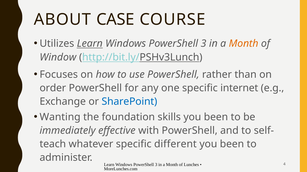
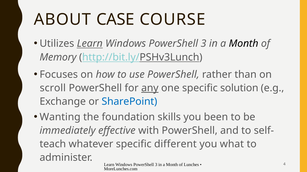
Month colour: orange -> black (244, 44)
Window: Window -> Memory (58, 57)
order: order -> scroll (53, 88)
any underline: none -> present (150, 88)
internet: internet -> solution (239, 88)
been: been -> what (232, 145)
